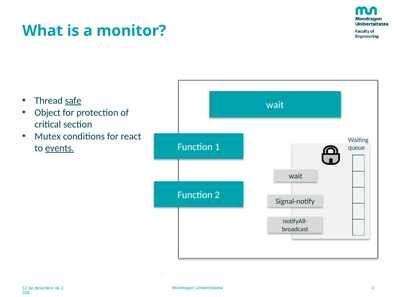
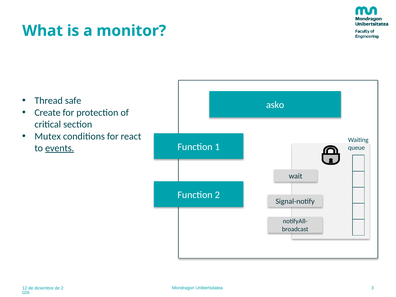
safe underline: present -> none (73, 101)
wait: wait -> asko (275, 105)
Object: Object -> Create (48, 113)
